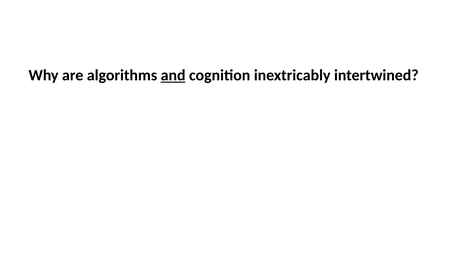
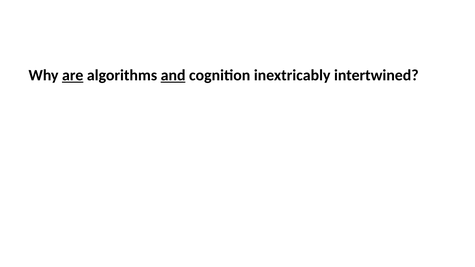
are underline: none -> present (73, 75)
